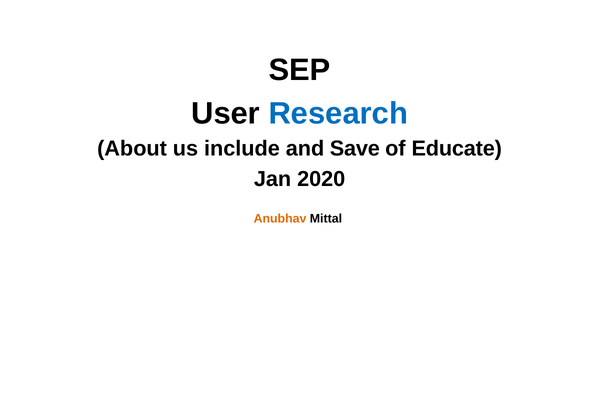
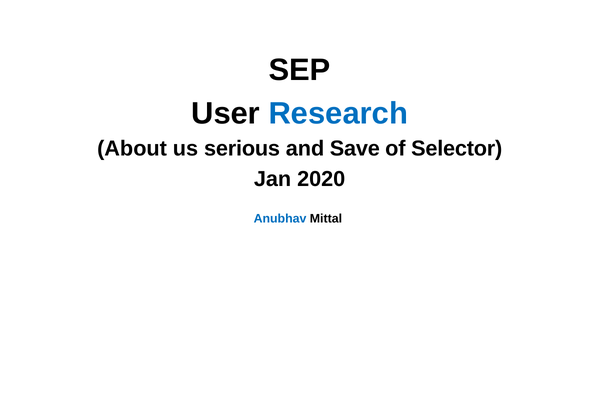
include: include -> serious (242, 149)
Educate: Educate -> Selector (457, 149)
Anubhav colour: orange -> blue (280, 219)
